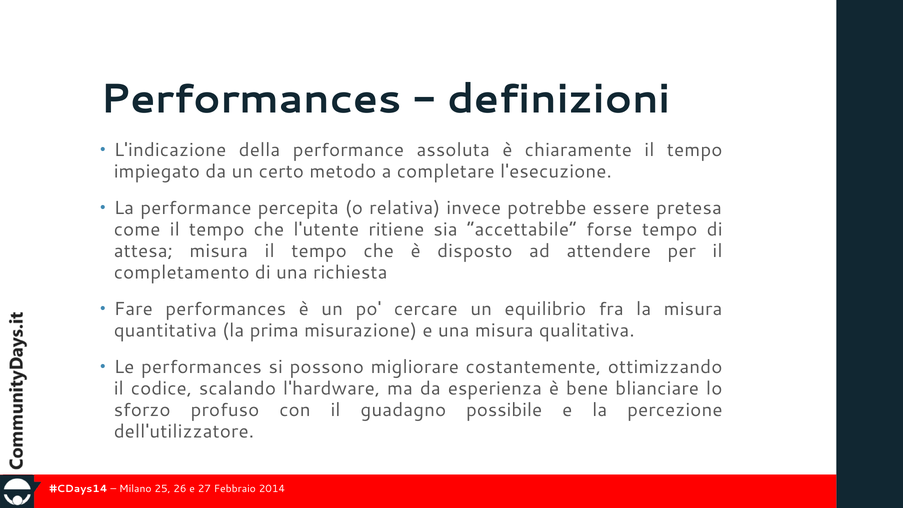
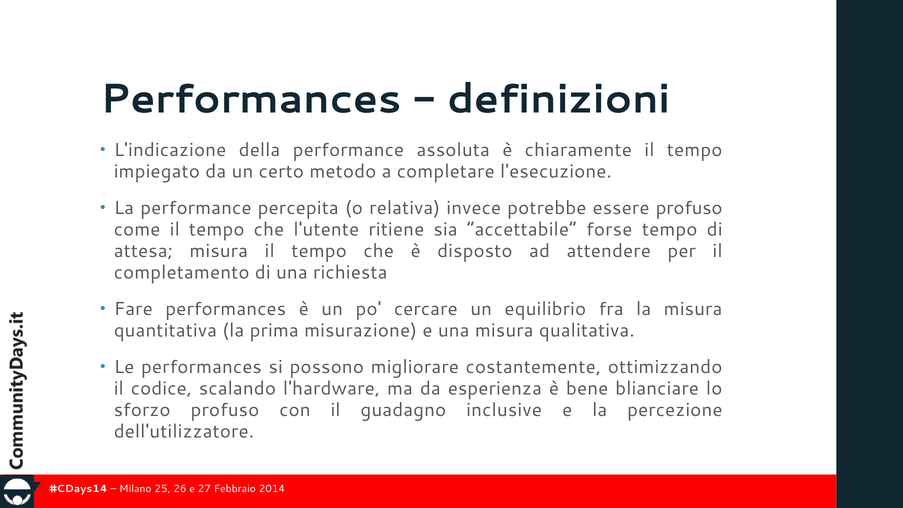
essere pretesa: pretesa -> profuso (689, 208)
possibile: possibile -> inclusive (504, 410)
